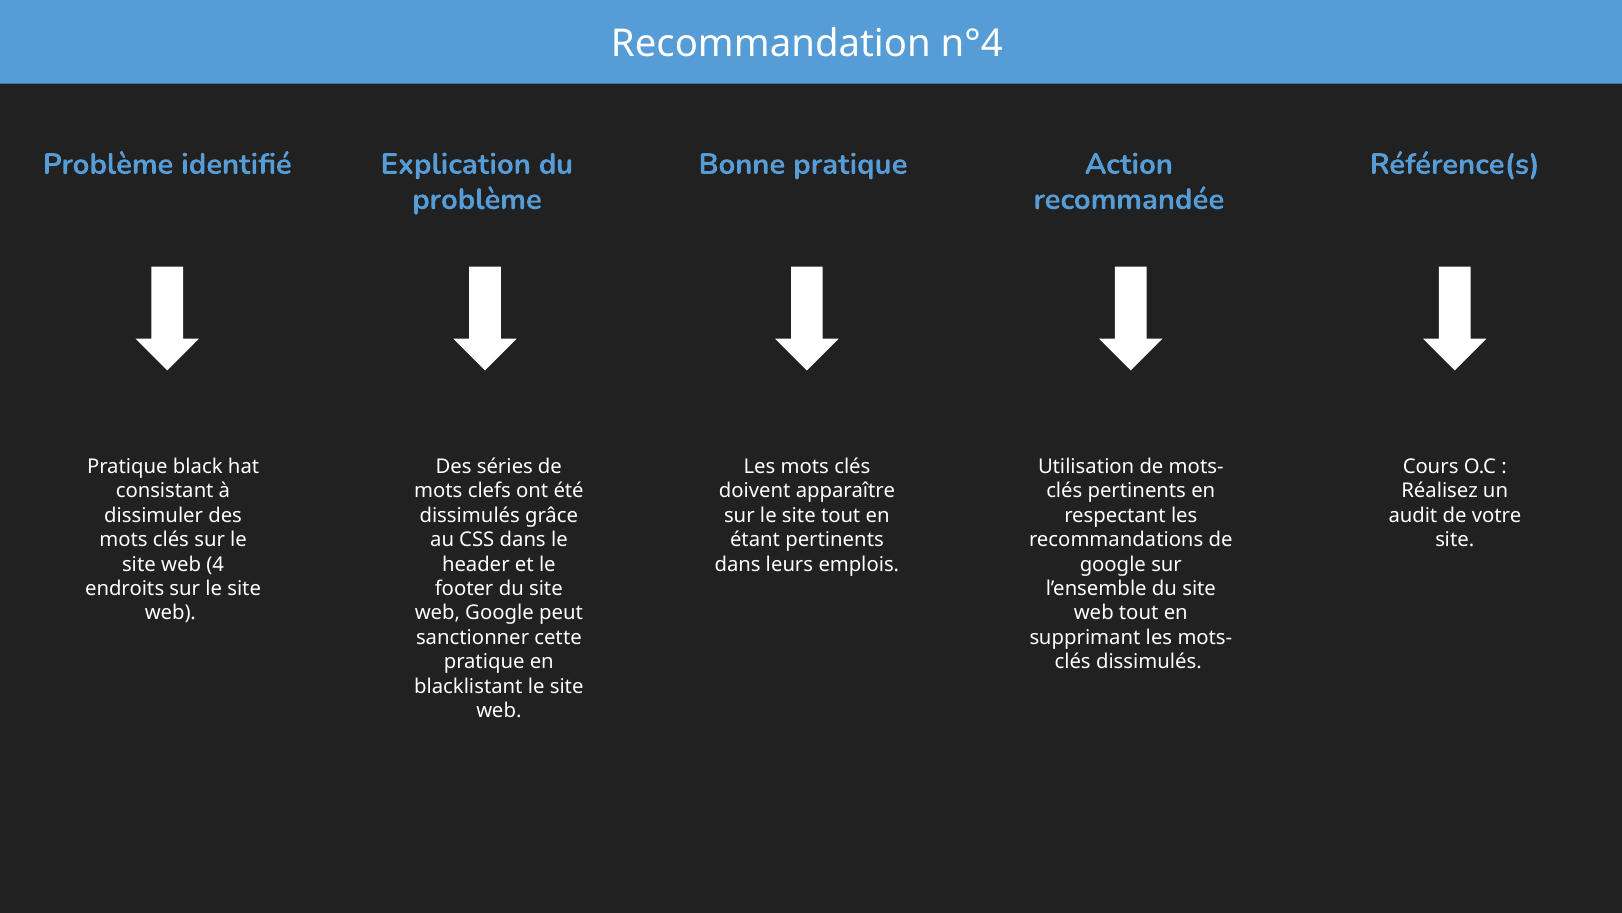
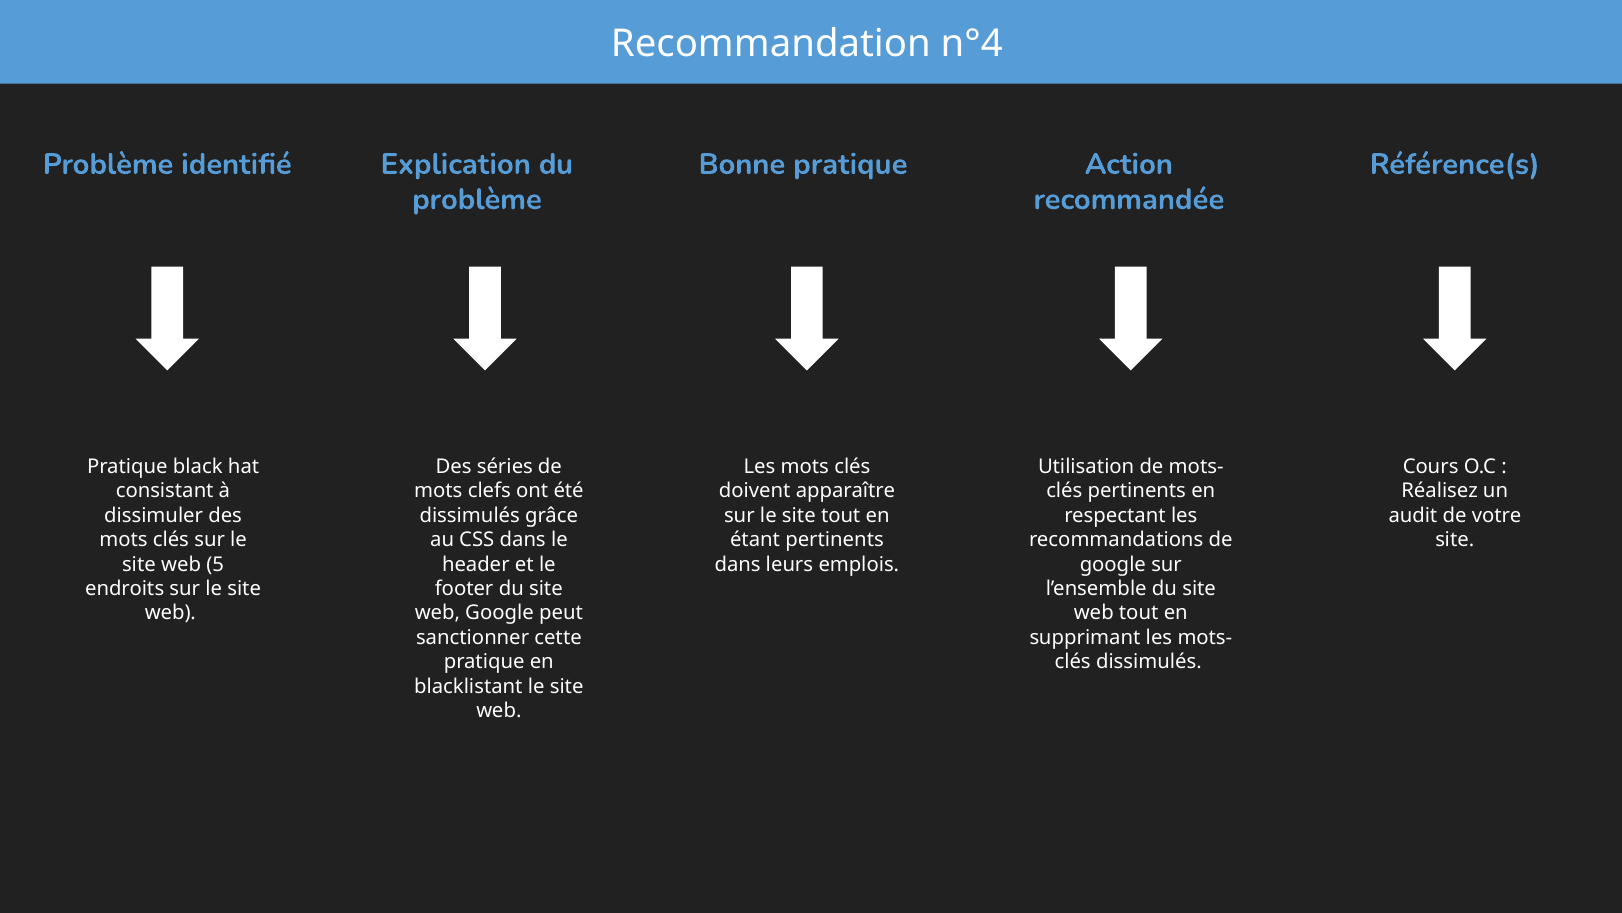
4: 4 -> 5 (215, 564)
